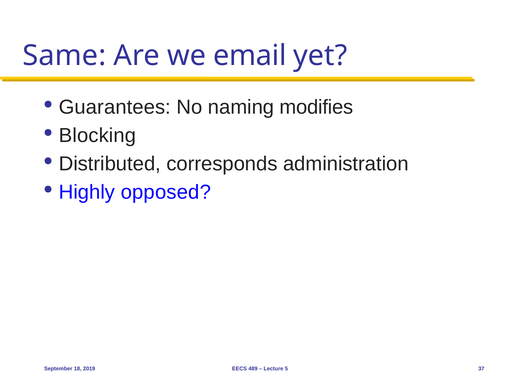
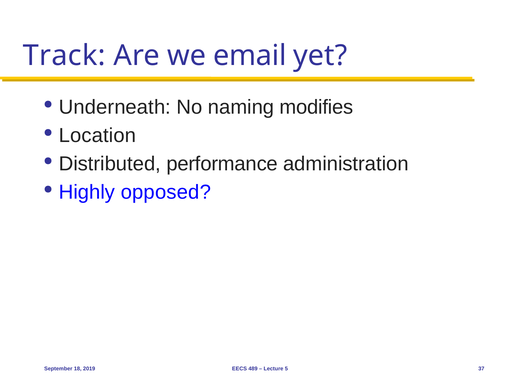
Same: Same -> Track (64, 56)
Guarantees: Guarantees -> Underneath (115, 107)
Blocking: Blocking -> Location (98, 136)
corresponds: corresponds -> performance (222, 164)
